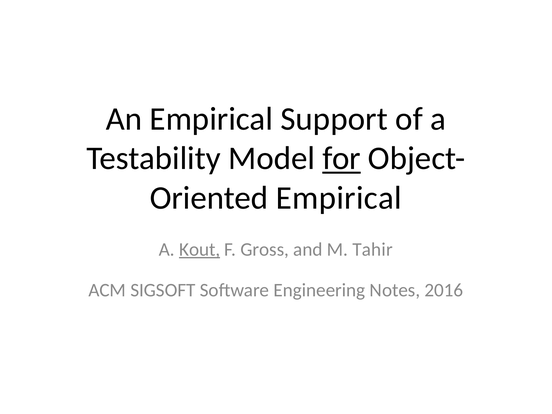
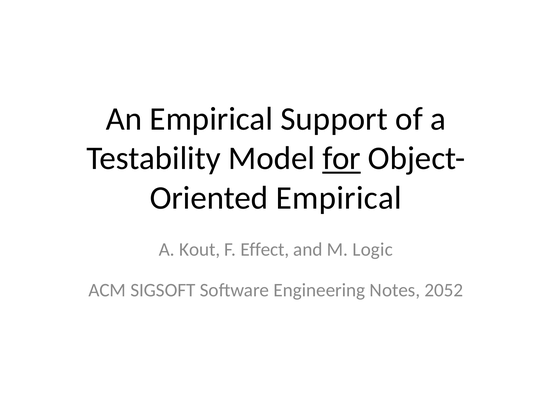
Kout underline: present -> none (200, 249)
Gross: Gross -> Effect (265, 249)
Tahir: Tahir -> Logic (373, 249)
2016: 2016 -> 2052 (444, 290)
